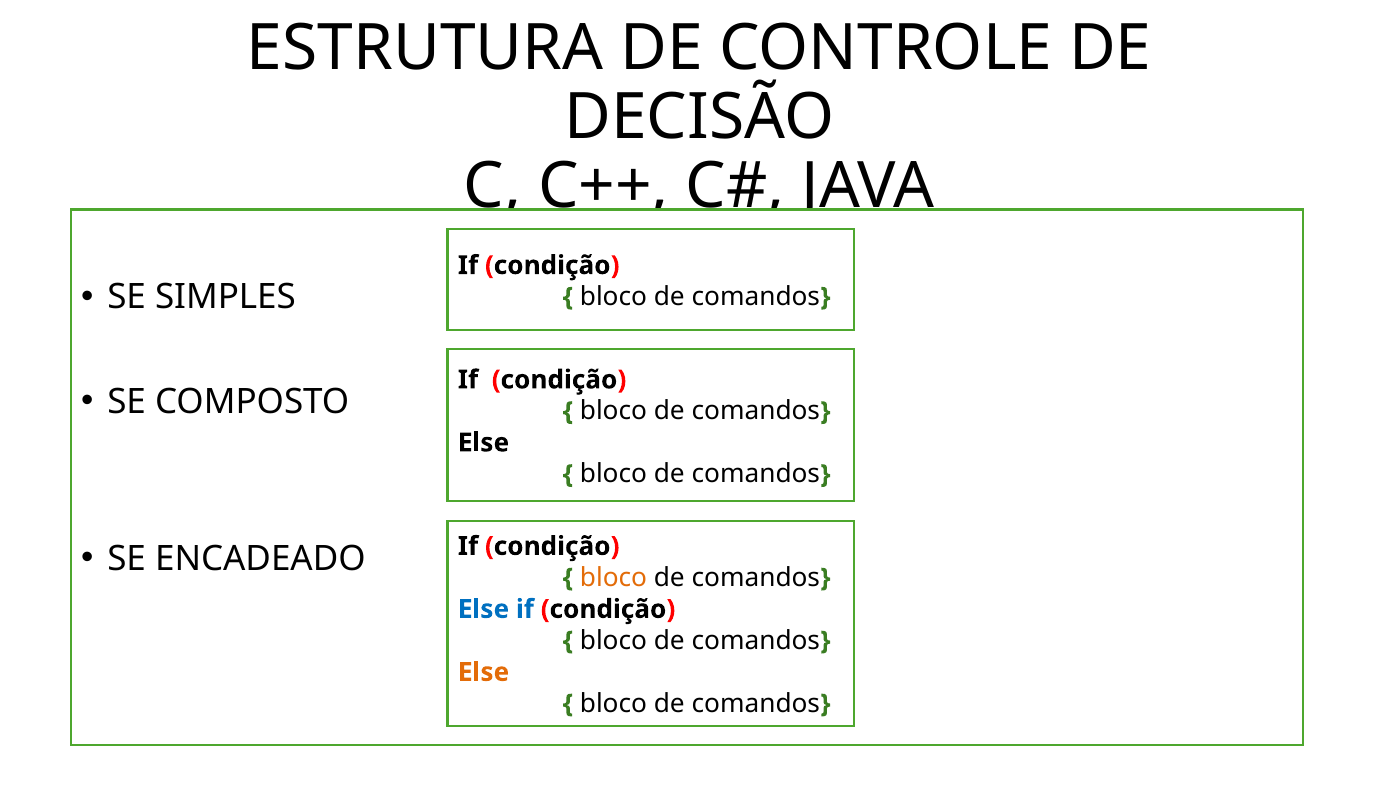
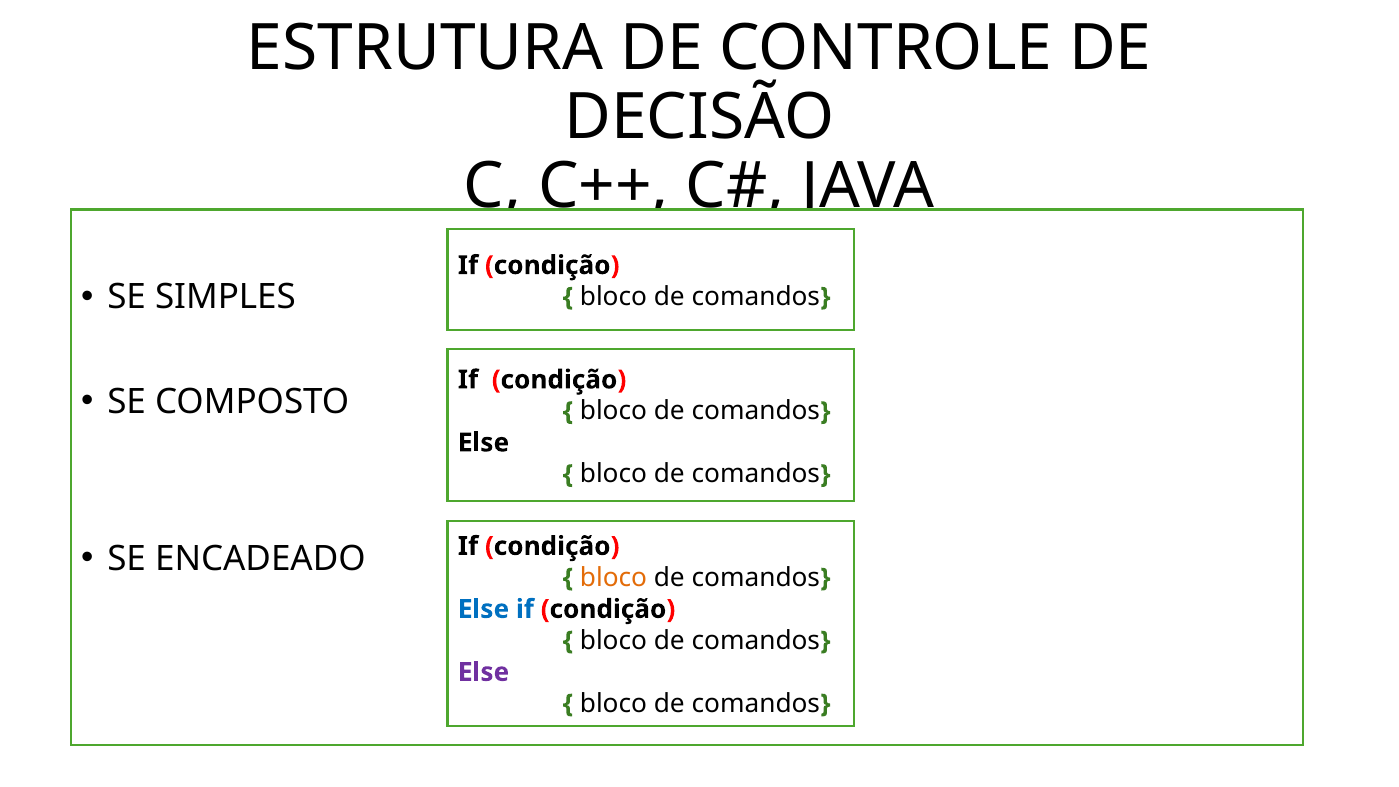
Else colour: orange -> purple (484, 672)
